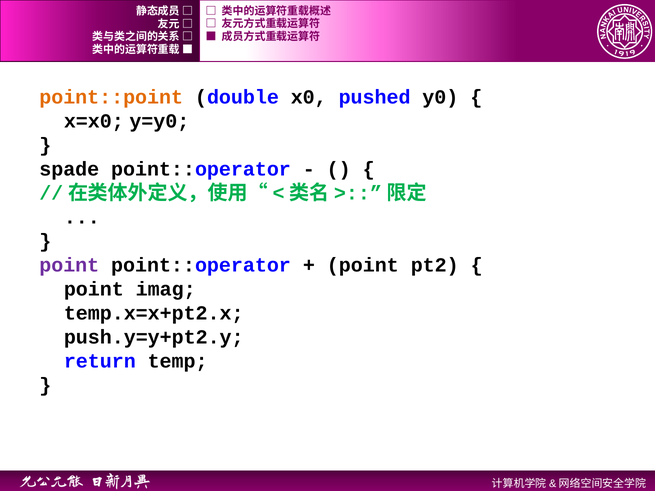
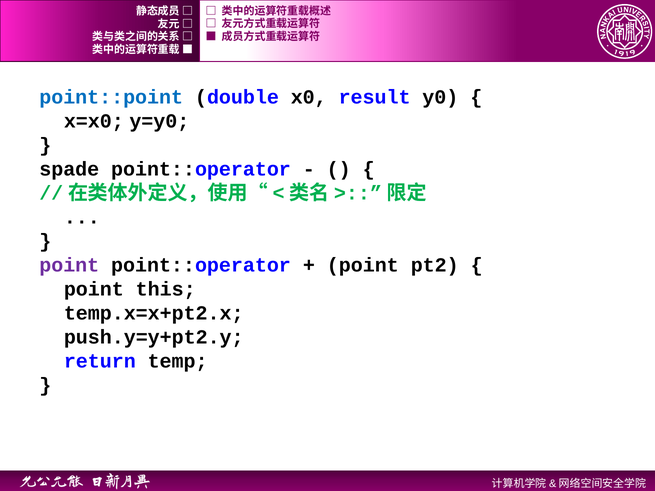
point::point colour: orange -> blue (111, 97)
pushed: pushed -> result (375, 97)
imag: imag -> this (166, 289)
